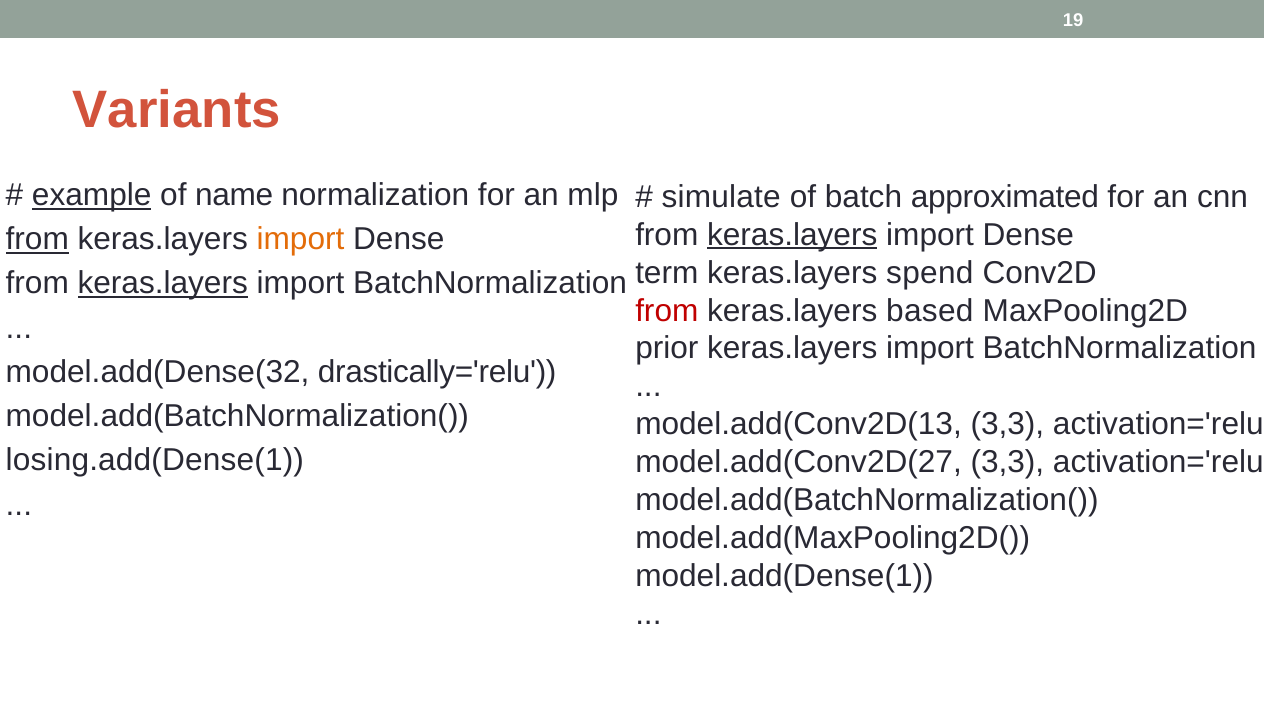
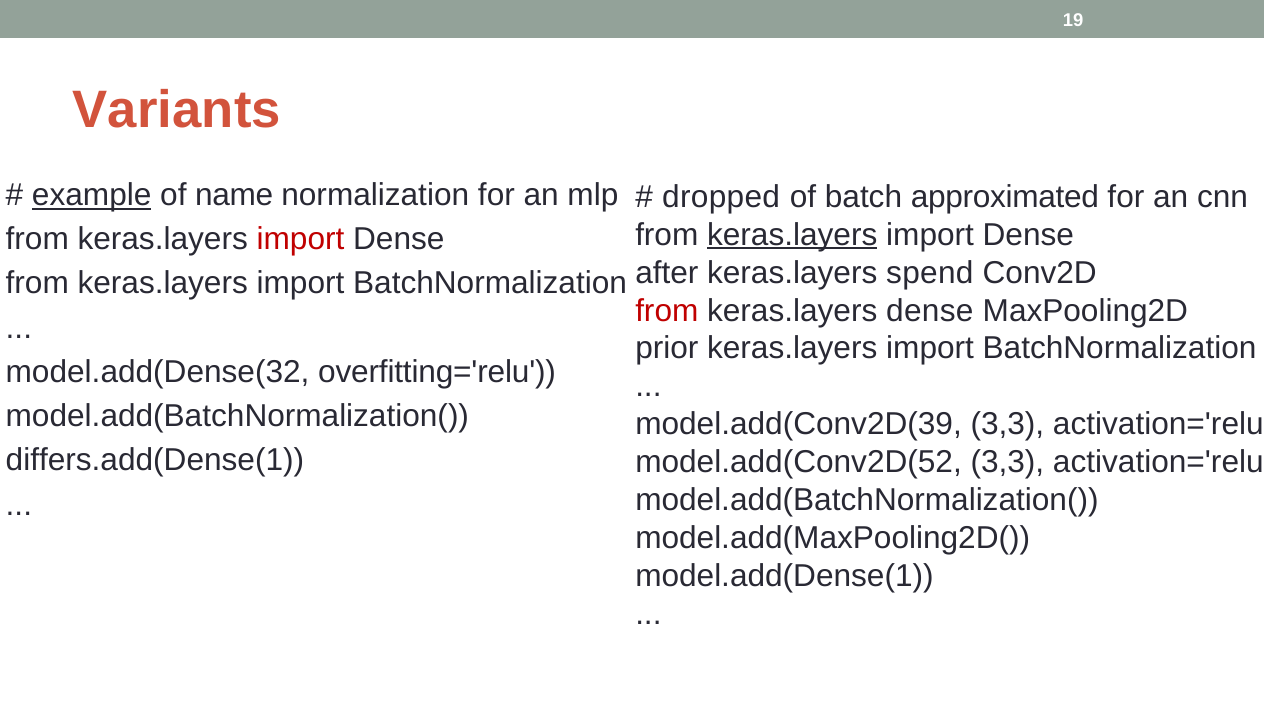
simulate: simulate -> dropped (721, 197)
from underline: present -> none (37, 239)
import colour: orange -> red (301, 239)
term: term -> after (667, 273)
keras.layers underline: present -> none (163, 284)
keras.layers based: based -> dense (930, 311)
drastically='relu: drastically='relu -> overfitting='relu (437, 372)
model.add(Conv2D(13: model.add(Conv2D(13 -> model.add(Conv2D(39 (799, 424)
losing.add(Dense(1: losing.add(Dense(1 -> differs.add(Dense(1 (155, 460)
model.add(Conv2D(27: model.add(Conv2D(27 -> model.add(Conv2D(52 (799, 462)
